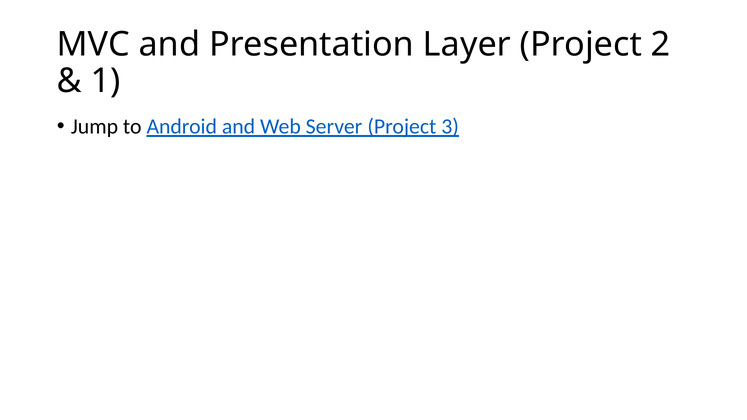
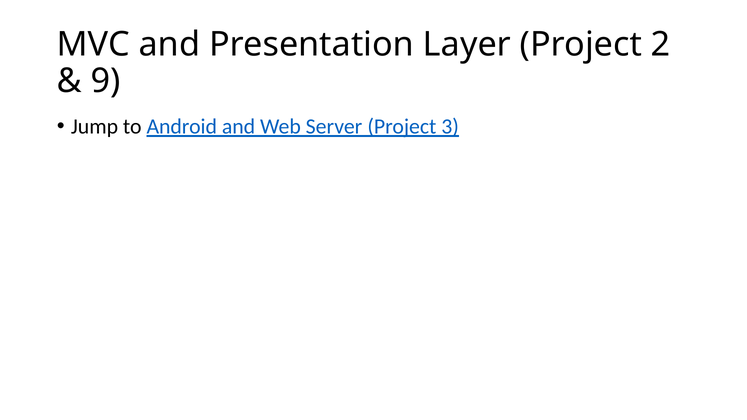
1: 1 -> 9 (106, 81)
